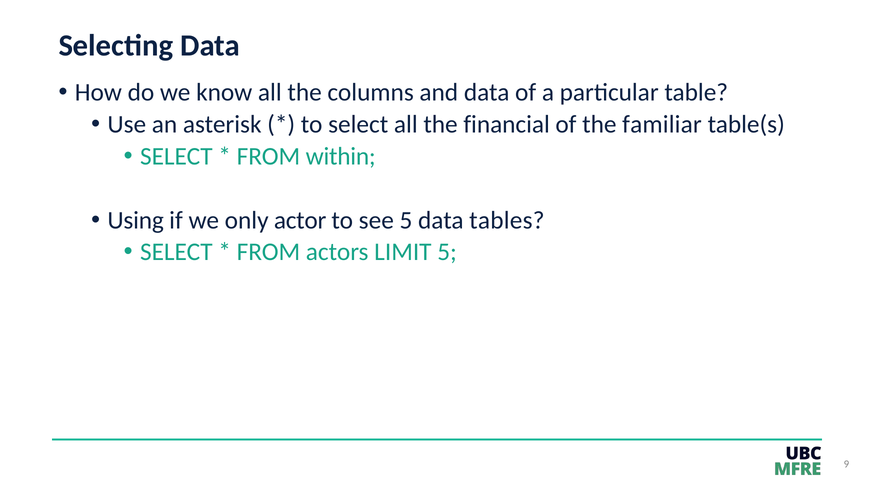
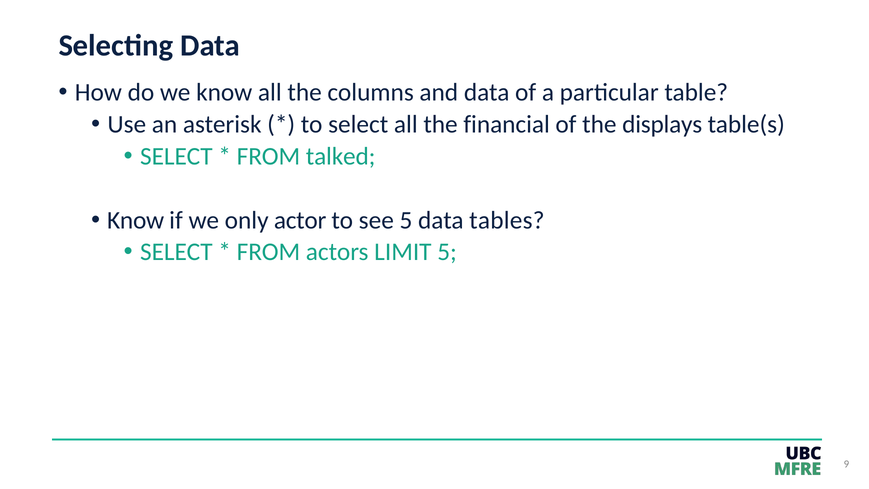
familiar: familiar -> displays (662, 124)
within: within -> talked (341, 156)
Using: Using -> Know (136, 220)
